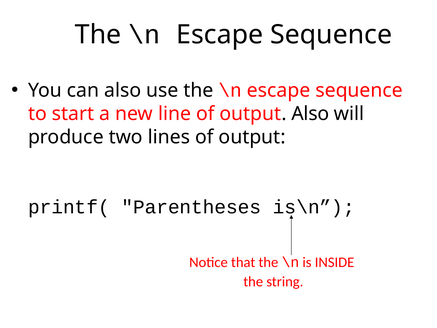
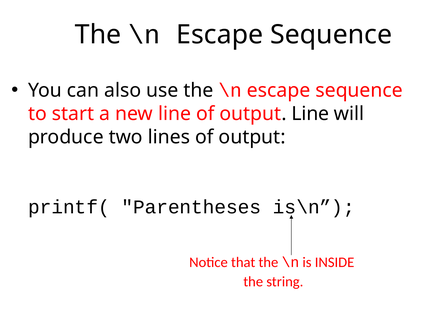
output Also: Also -> Line (310, 114)
